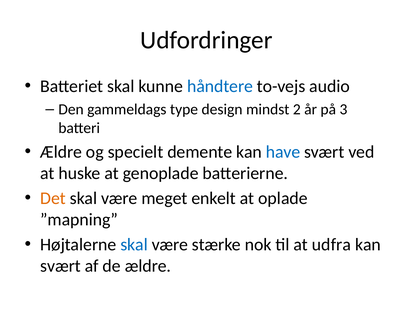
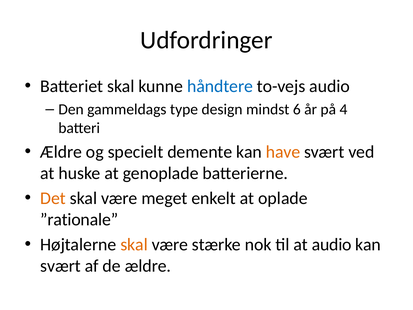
2: 2 -> 6 (297, 109)
3: 3 -> 4 (343, 109)
have colour: blue -> orange (283, 152)
”mapning: ”mapning -> ”rationale (79, 219)
skal colour: blue -> orange (134, 244)
at udfra: udfra -> audio (332, 244)
